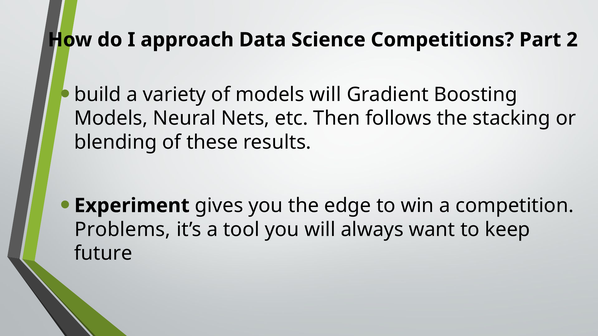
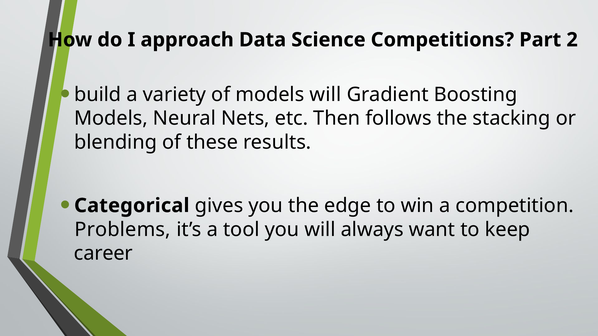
Experiment: Experiment -> Categorical (132, 206)
future: future -> career (103, 254)
